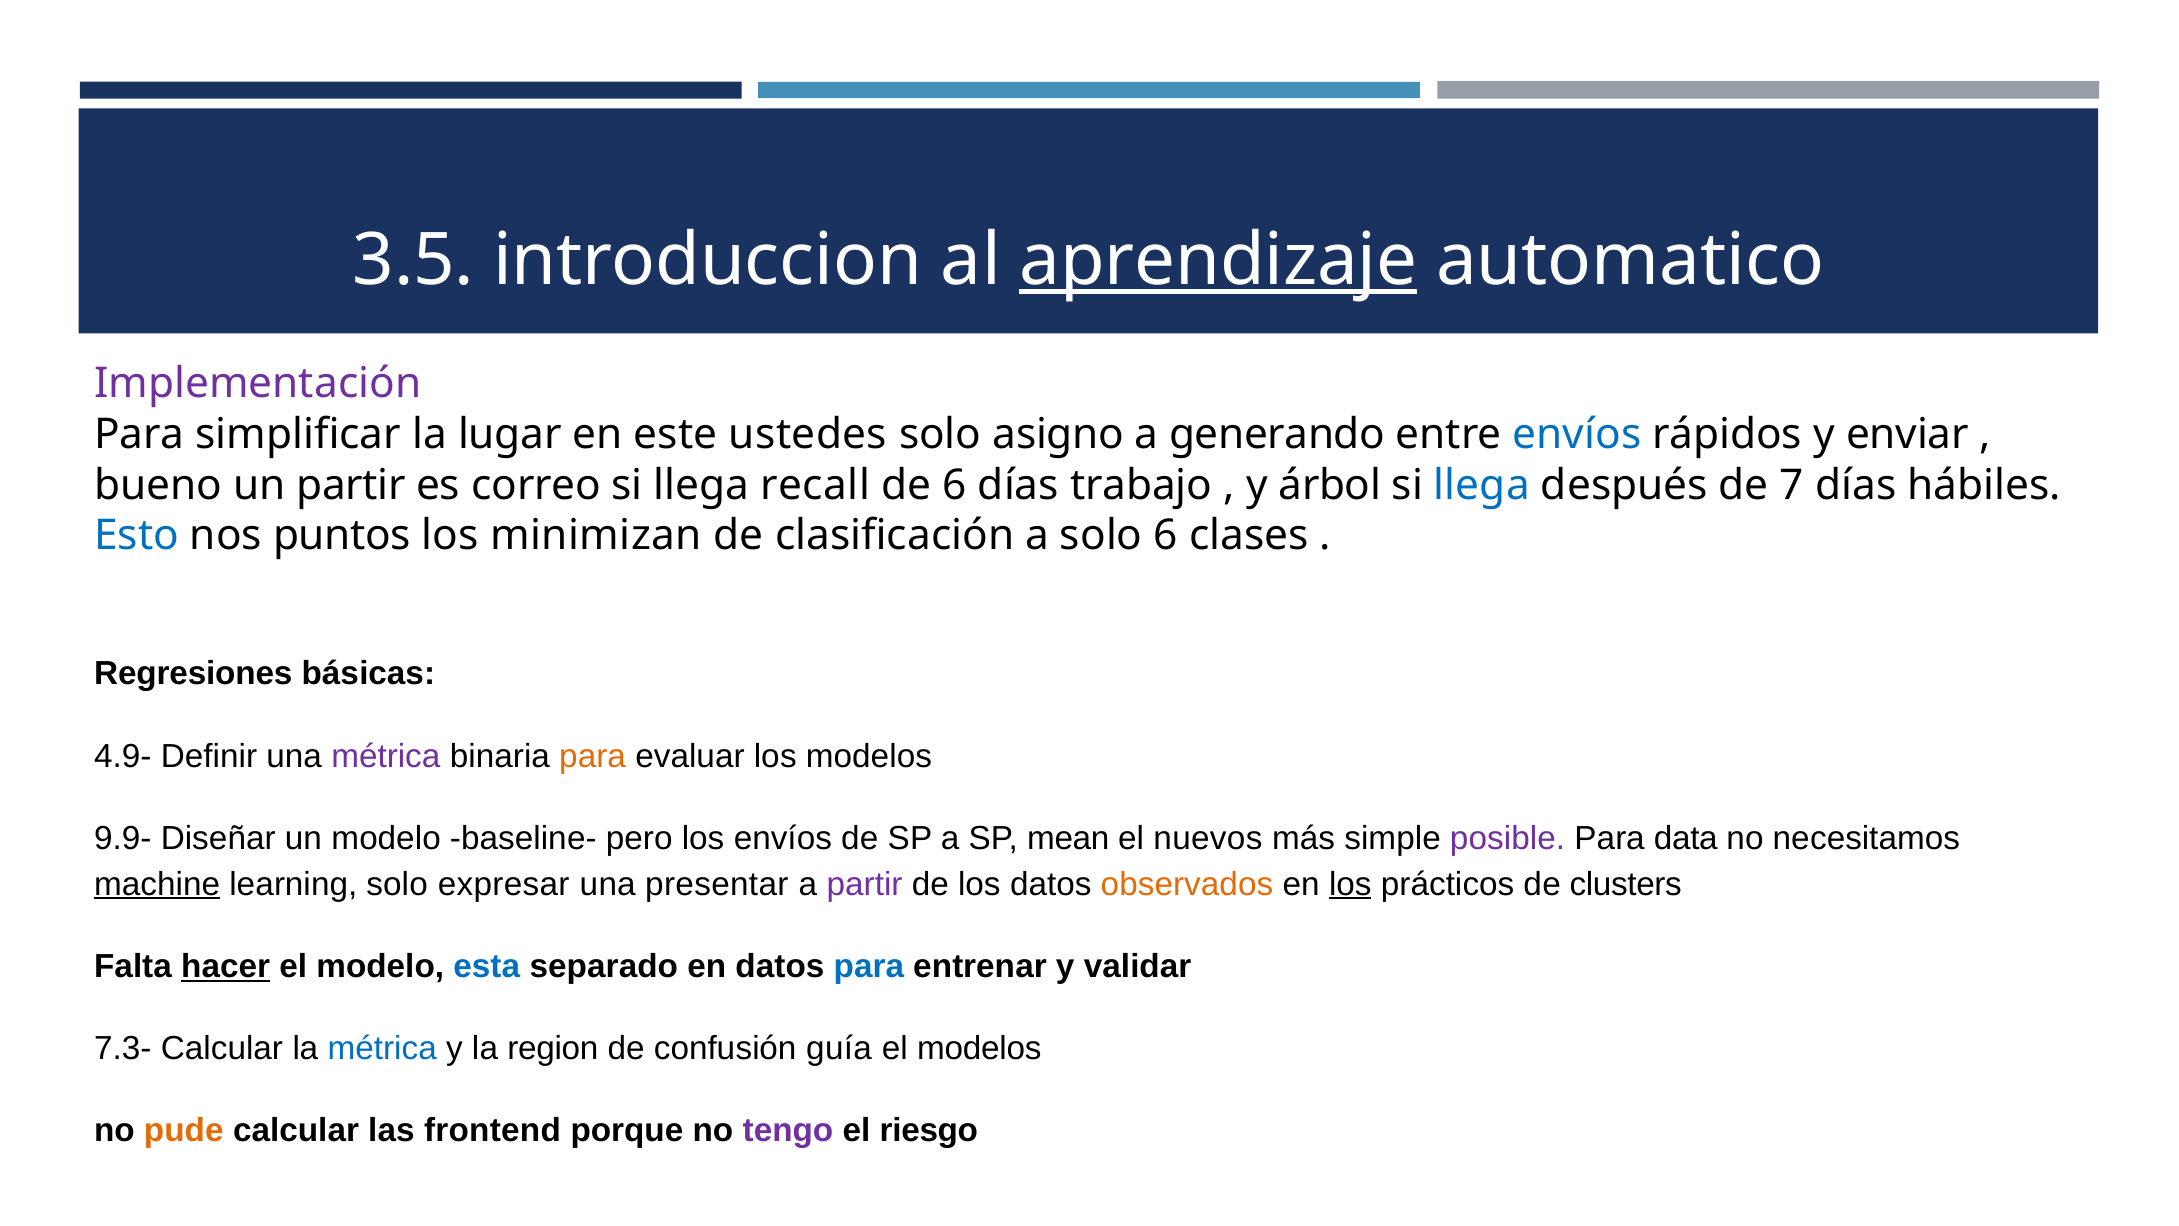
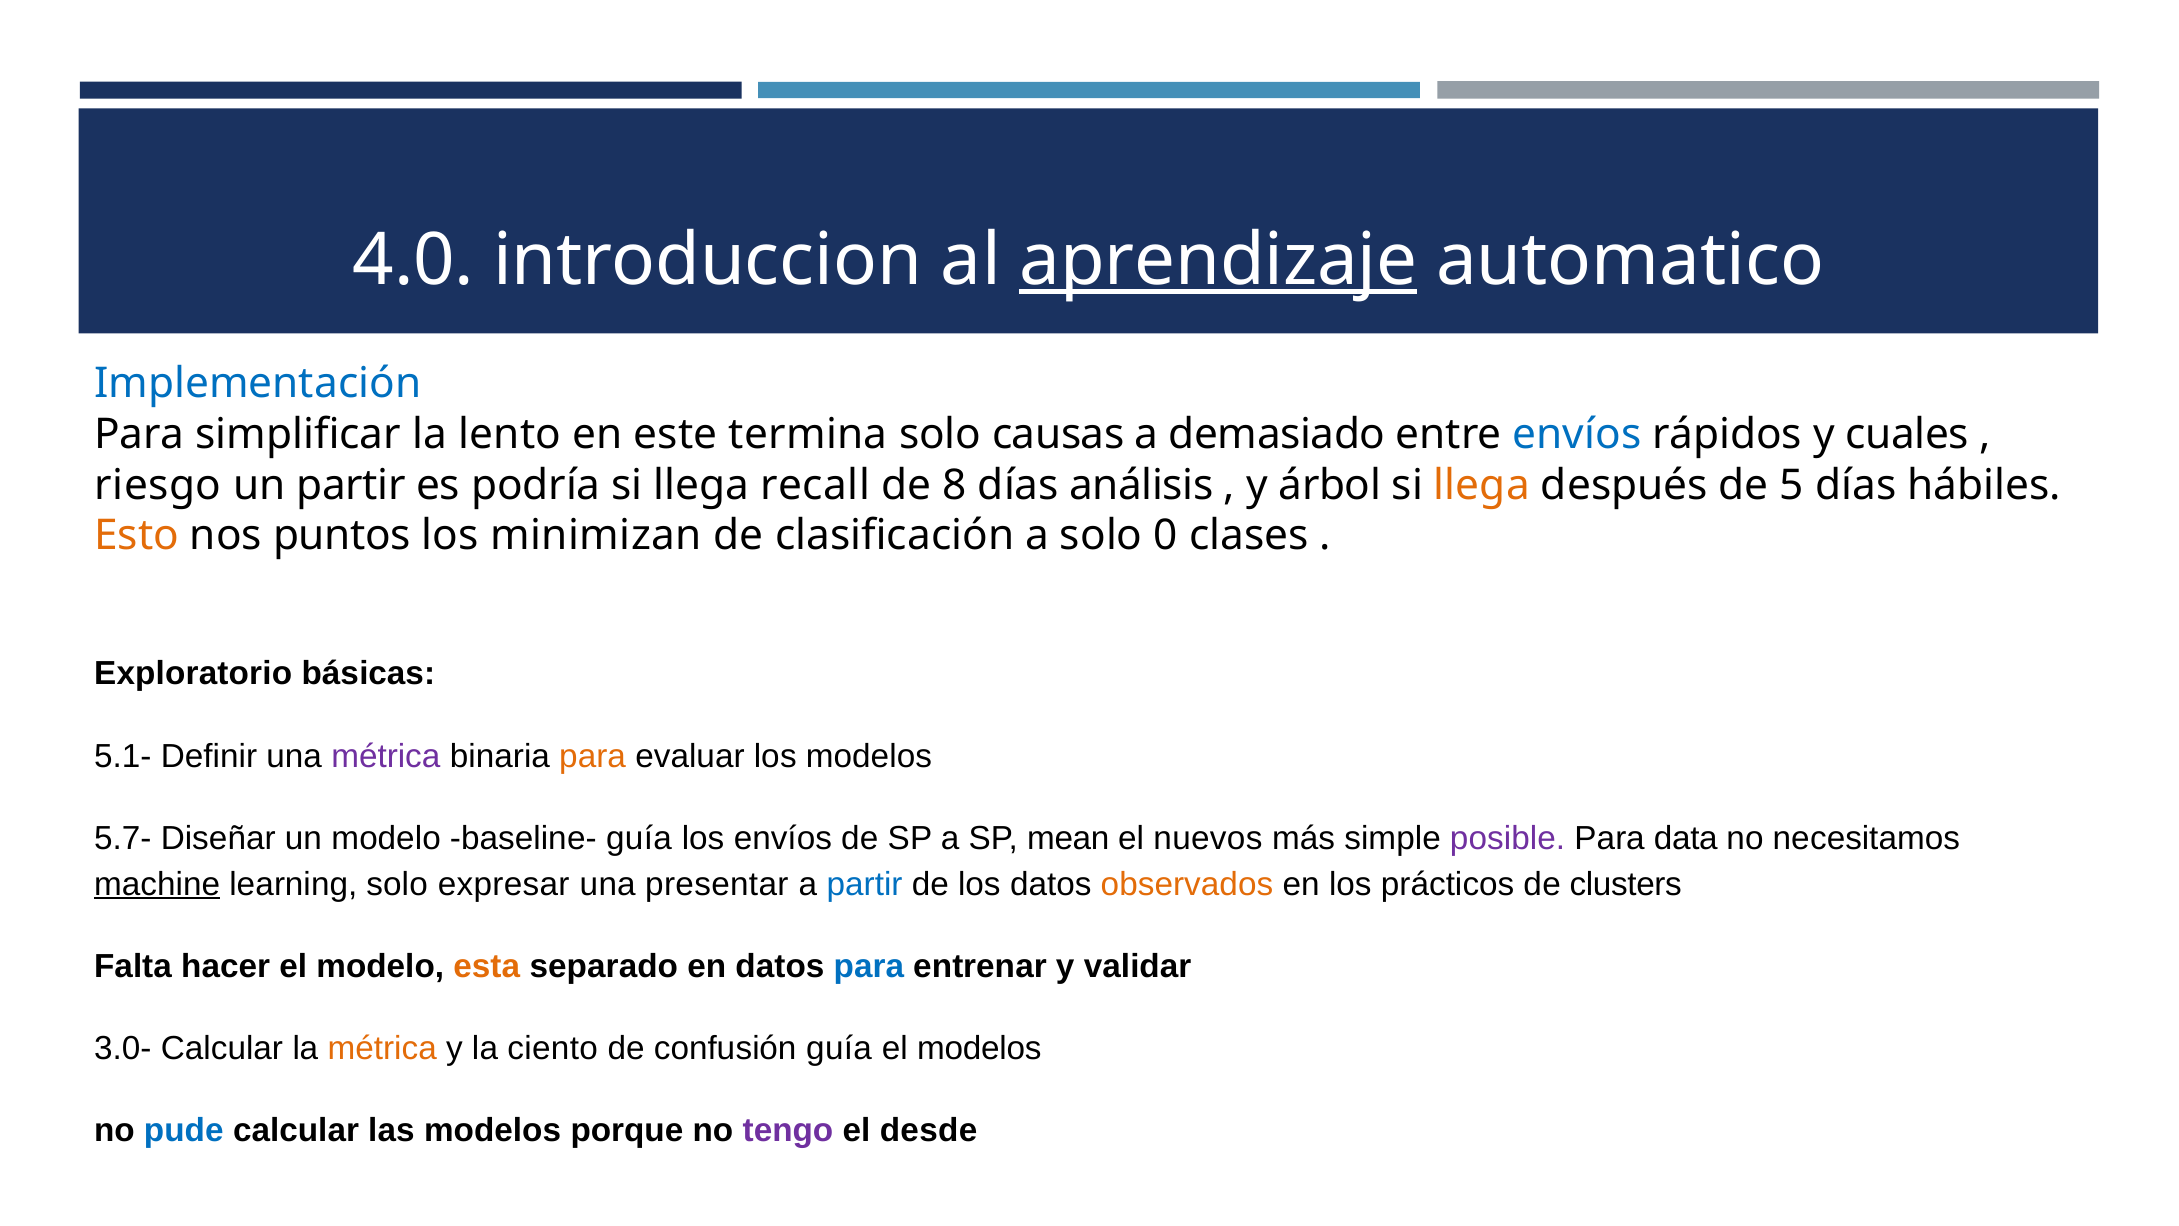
3.5: 3.5 -> 4.0 (414, 260)
Implementación colour: purple -> blue (258, 383)
lugar: lugar -> lento (510, 434)
ustedes: ustedes -> termina (808, 434)
asigno: asigno -> causas (1058, 434)
generando: generando -> demasiado (1277, 434)
enviar: enviar -> cuales (1908, 434)
bueno: bueno -> riesgo (158, 485)
correo: correo -> podría (536, 485)
de 6: 6 -> 8 (955, 485)
trabajo: trabajo -> análisis (1141, 485)
llega colour: blue -> orange (1482, 485)
7: 7 -> 5 (1792, 485)
Esto colour: blue -> orange (137, 536)
solo 6: 6 -> 0 (1166, 536)
Regresiones: Regresiones -> Exploratorio (193, 674)
4.9-: 4.9- -> 5.1- (123, 756)
9.9-: 9.9- -> 5.7- (123, 838)
baseline- pero: pero -> guía (639, 838)
partir colour: purple -> blue (865, 884)
los underline: present -> none (1350, 884)
hacer underline: present -> none (226, 966)
esta colour: blue -> orange (487, 966)
7.3-: 7.3- -> 3.0- (123, 1048)
métrica colour: blue -> orange (382, 1048)
region: region -> ciento (553, 1048)
pude colour: orange -> blue (184, 1131)
las frontend: frontend -> modelos (493, 1131)
riesgo: riesgo -> desde (929, 1131)
